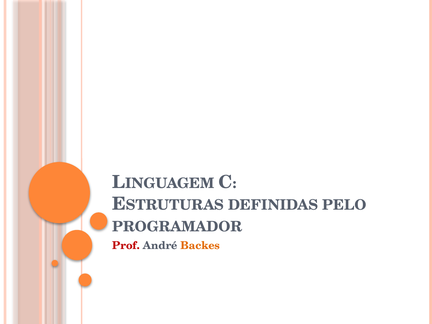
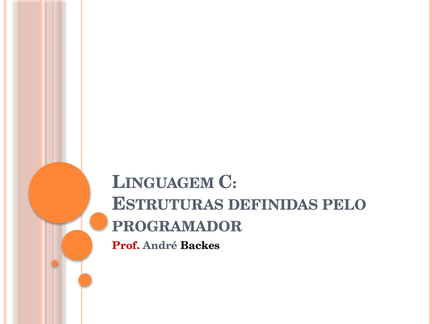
Backes colour: orange -> black (200, 246)
